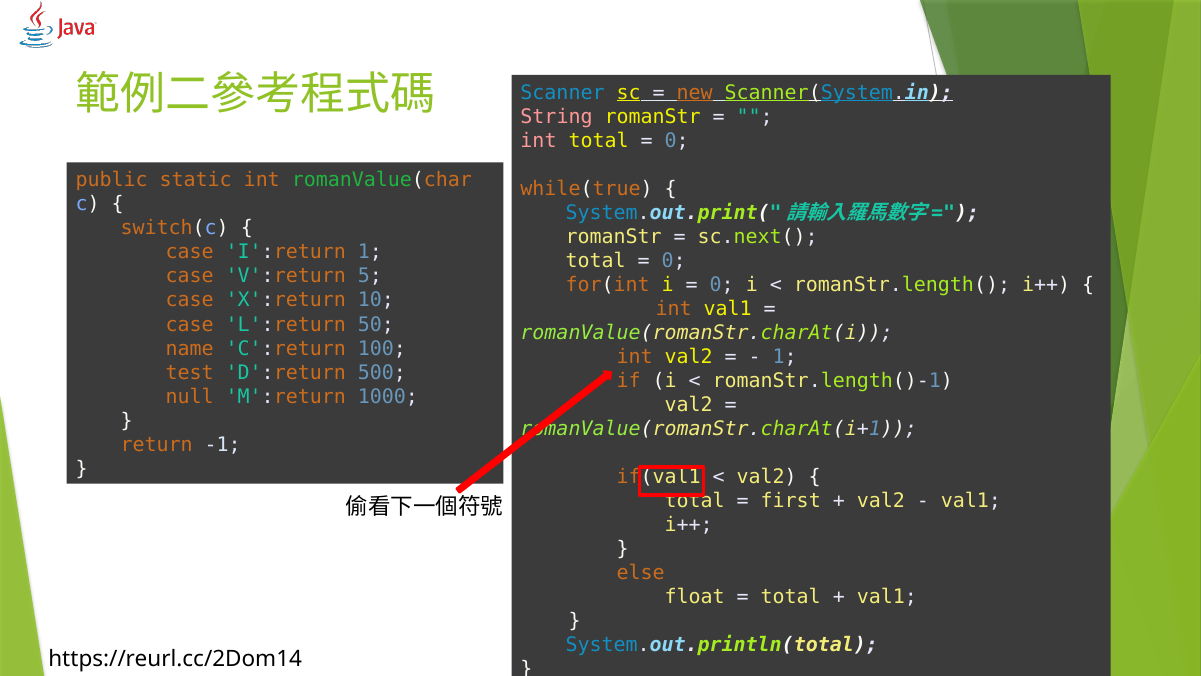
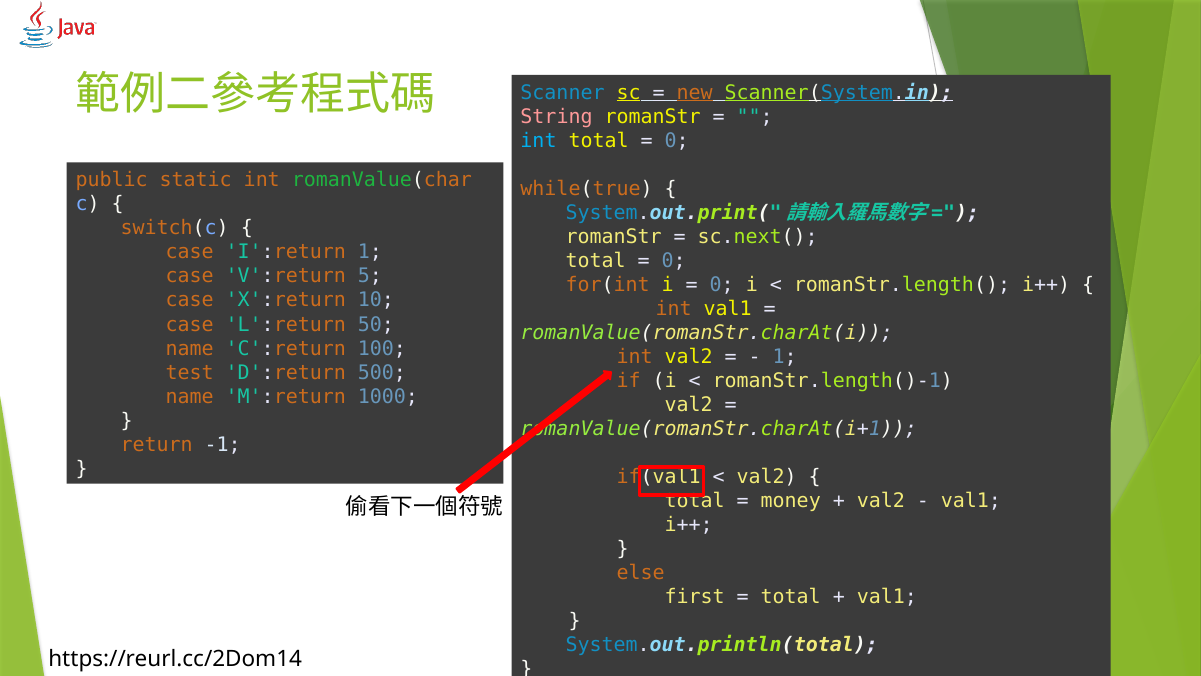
int colour: pink -> light blue (539, 141)
null: null -> name (190, 396)
first: first -> money (791, 501)
float: float -> first (695, 597)
